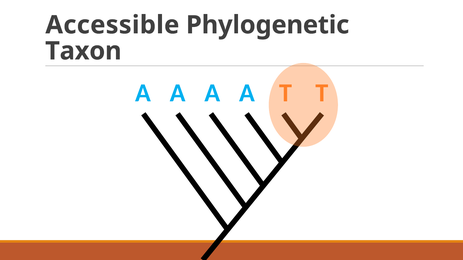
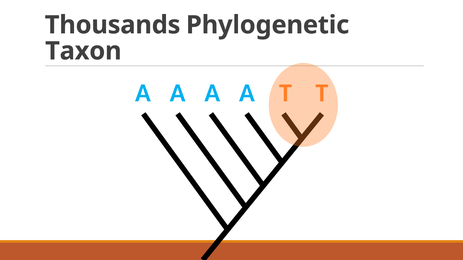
Accessible: Accessible -> Thousands (113, 25)
